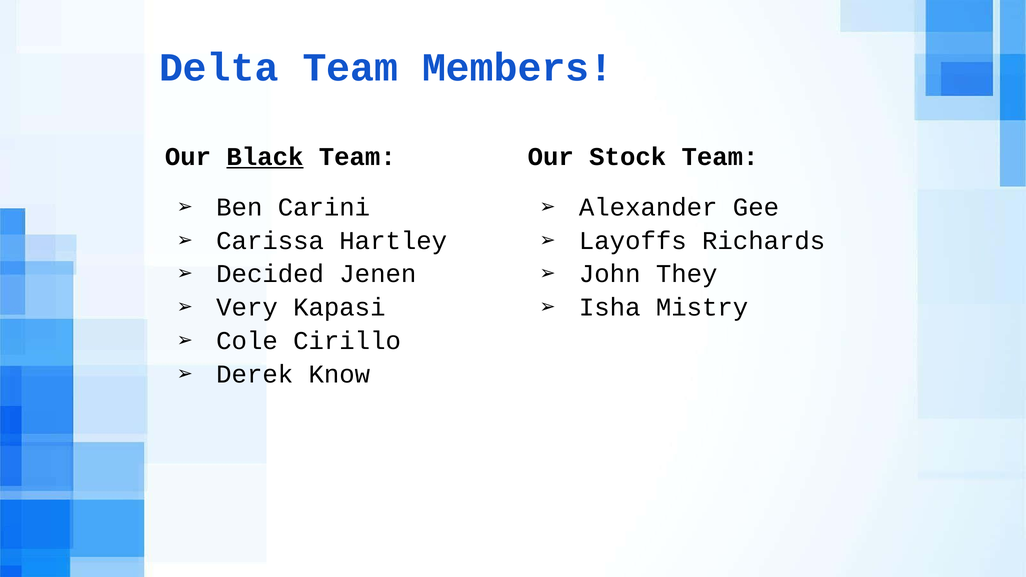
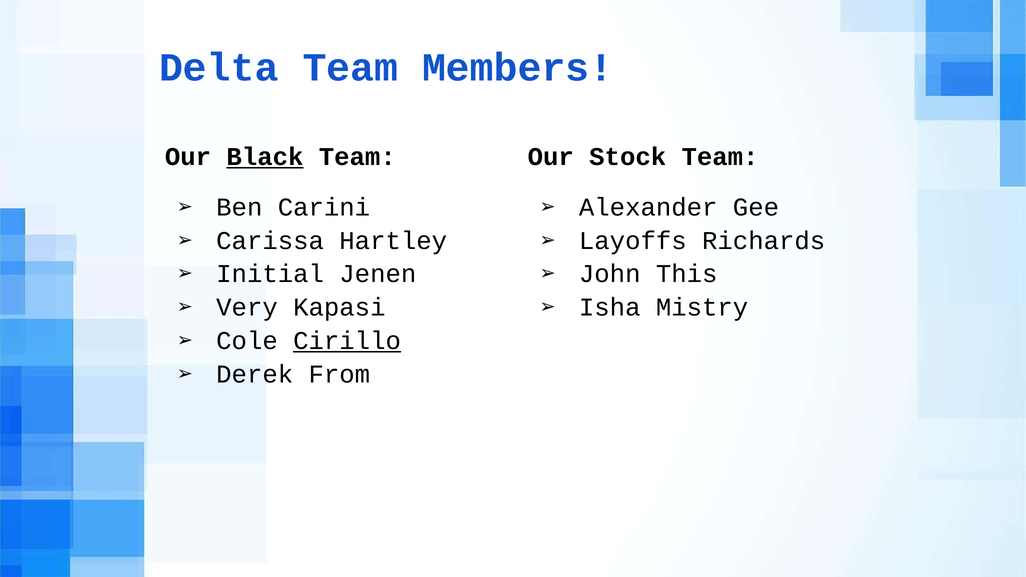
Decided: Decided -> Initial (270, 274)
They: They -> This (687, 274)
Cirillo underline: none -> present (347, 341)
Know: Know -> From (339, 374)
